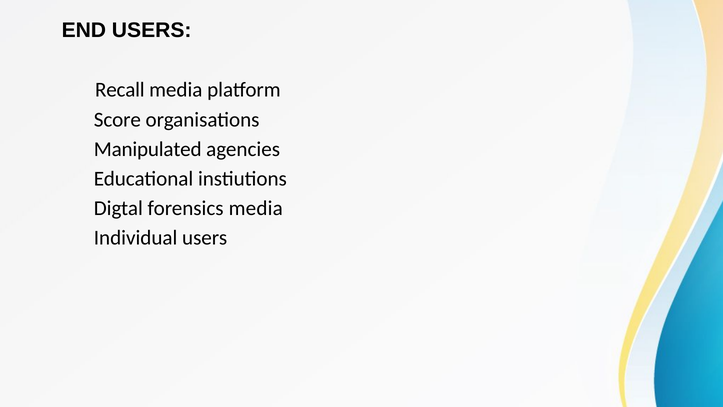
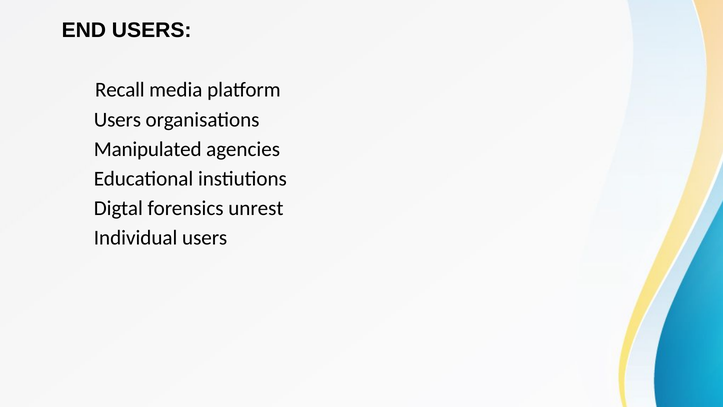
Score: Score -> Users (117, 120)
forensics media: media -> unrest (256, 208)
